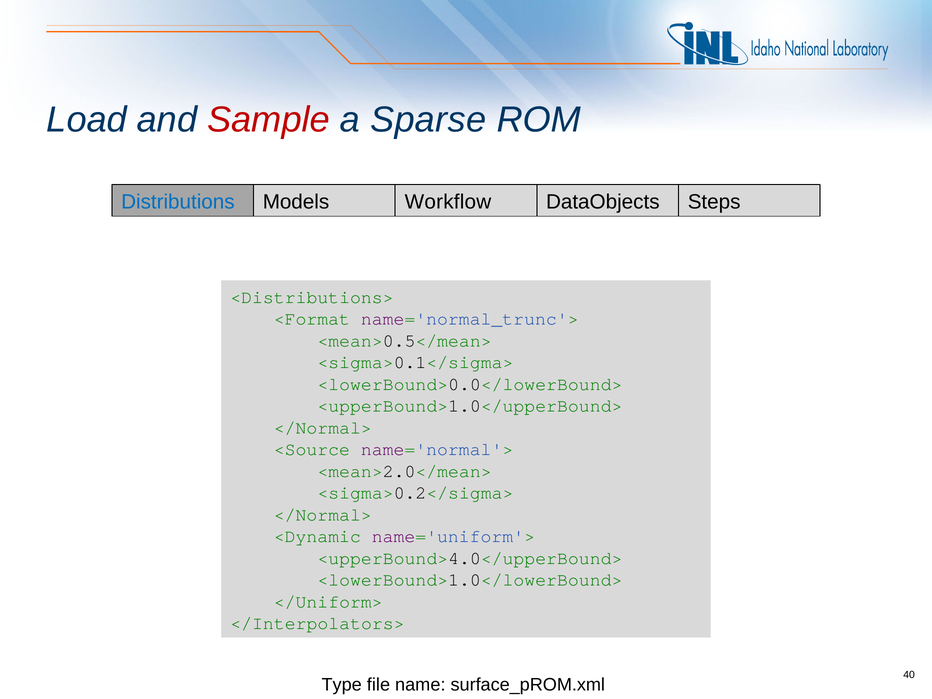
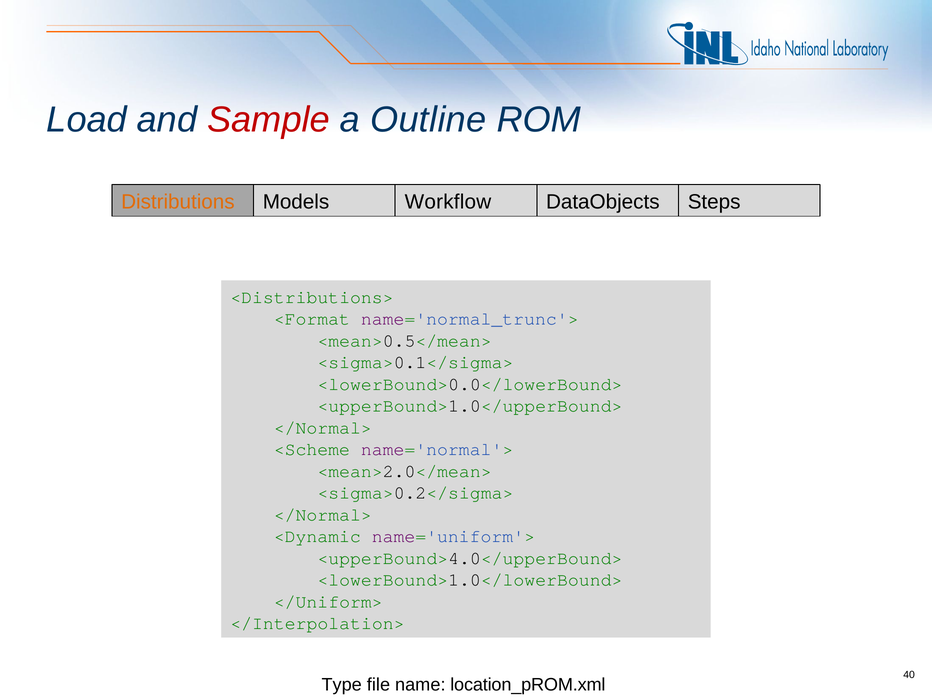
Sparse: Sparse -> Outline (428, 120)
Distributions colour: blue -> orange (178, 202)
<Source: <Source -> <Scheme (312, 449)
</Interpolators>: </Interpolators> -> </Interpolation> (317, 623)
surface_pROM.xml: surface_pROM.xml -> location_pROM.xml (528, 685)
